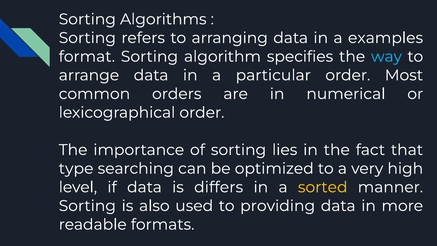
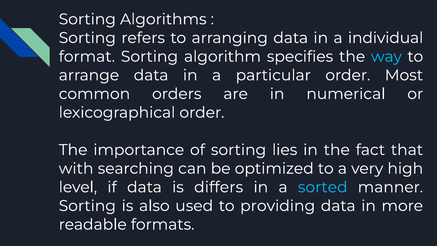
examples: examples -> individual (386, 38)
type: type -> with (76, 168)
sorted colour: yellow -> light blue (323, 187)
